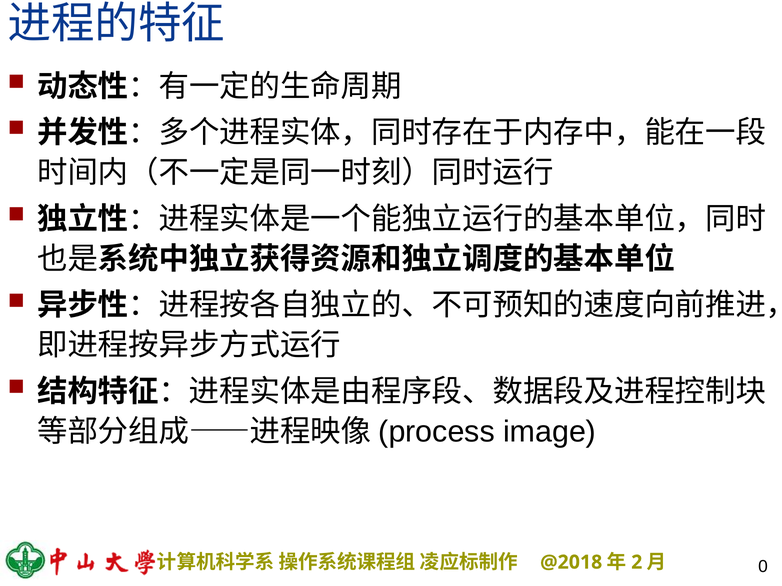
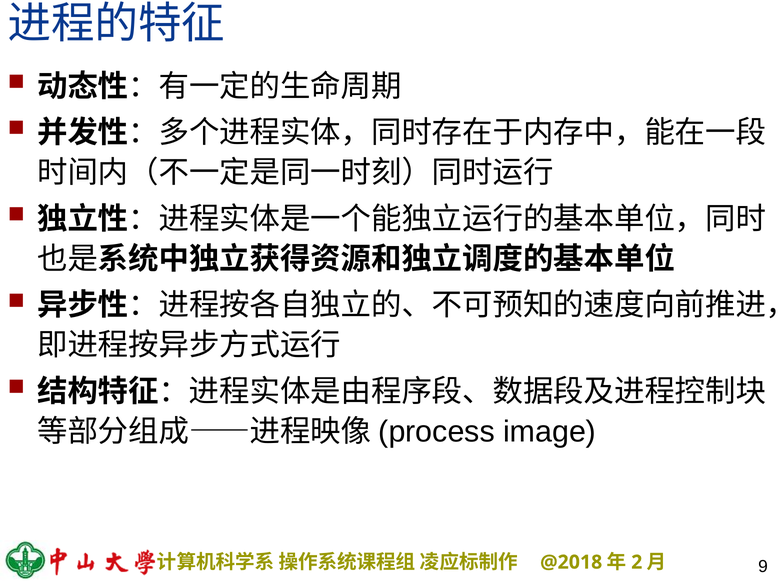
0: 0 -> 9 (763, 567)
